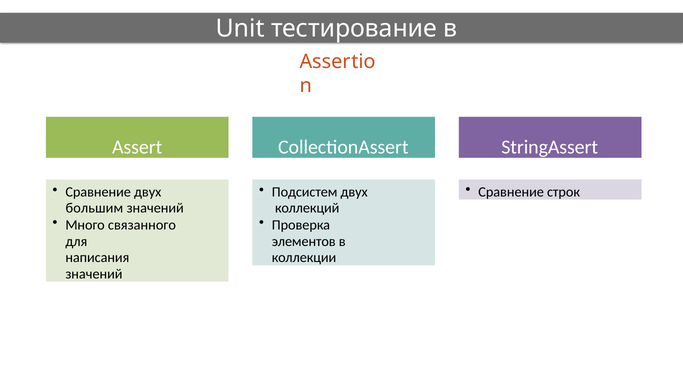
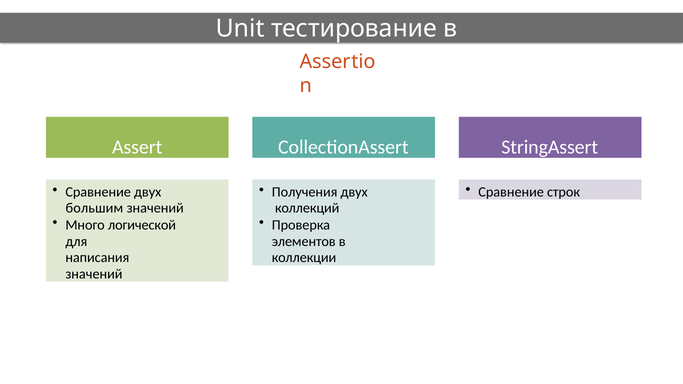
Подсистем: Подсистем -> Получения (305, 192)
связанного: связанного -> логической (142, 225)
